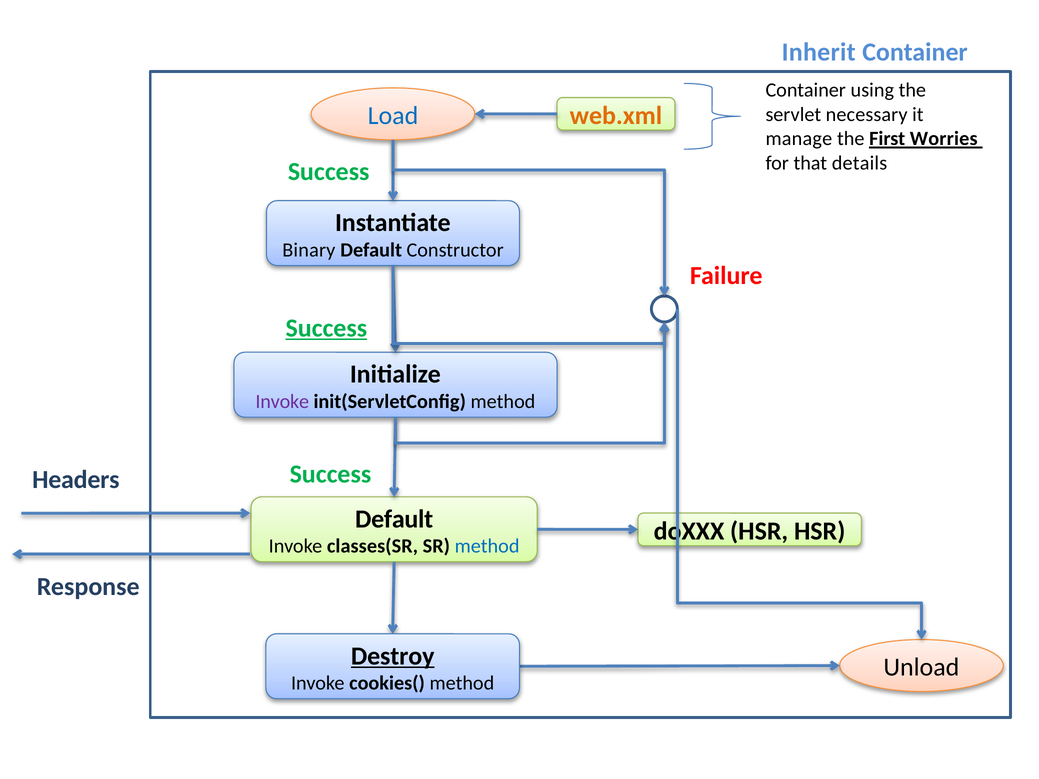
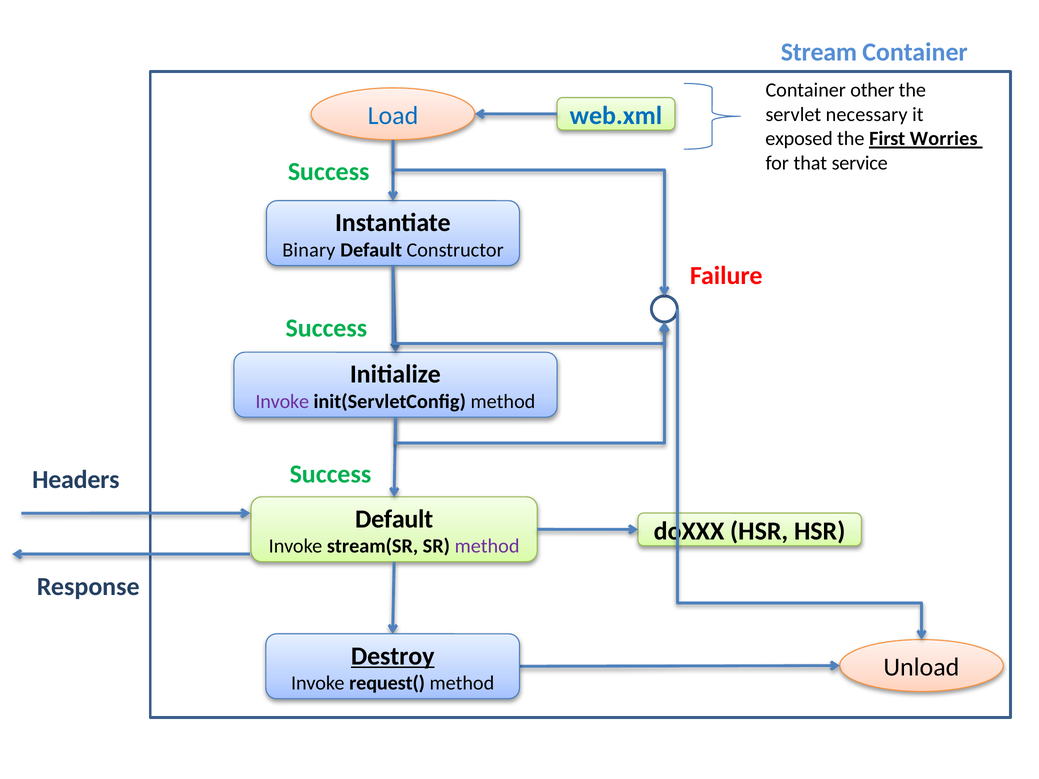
Inherit: Inherit -> Stream (819, 52)
using: using -> other (872, 90)
web.xml colour: orange -> blue (616, 116)
manage: manage -> exposed (799, 139)
details: details -> service (860, 163)
Success underline: present -> none (326, 328)
classes(SR: classes(SR -> stream(SR (373, 546)
method colour: blue -> purple (487, 546)
cookies(: cookies( -> request( (387, 683)
